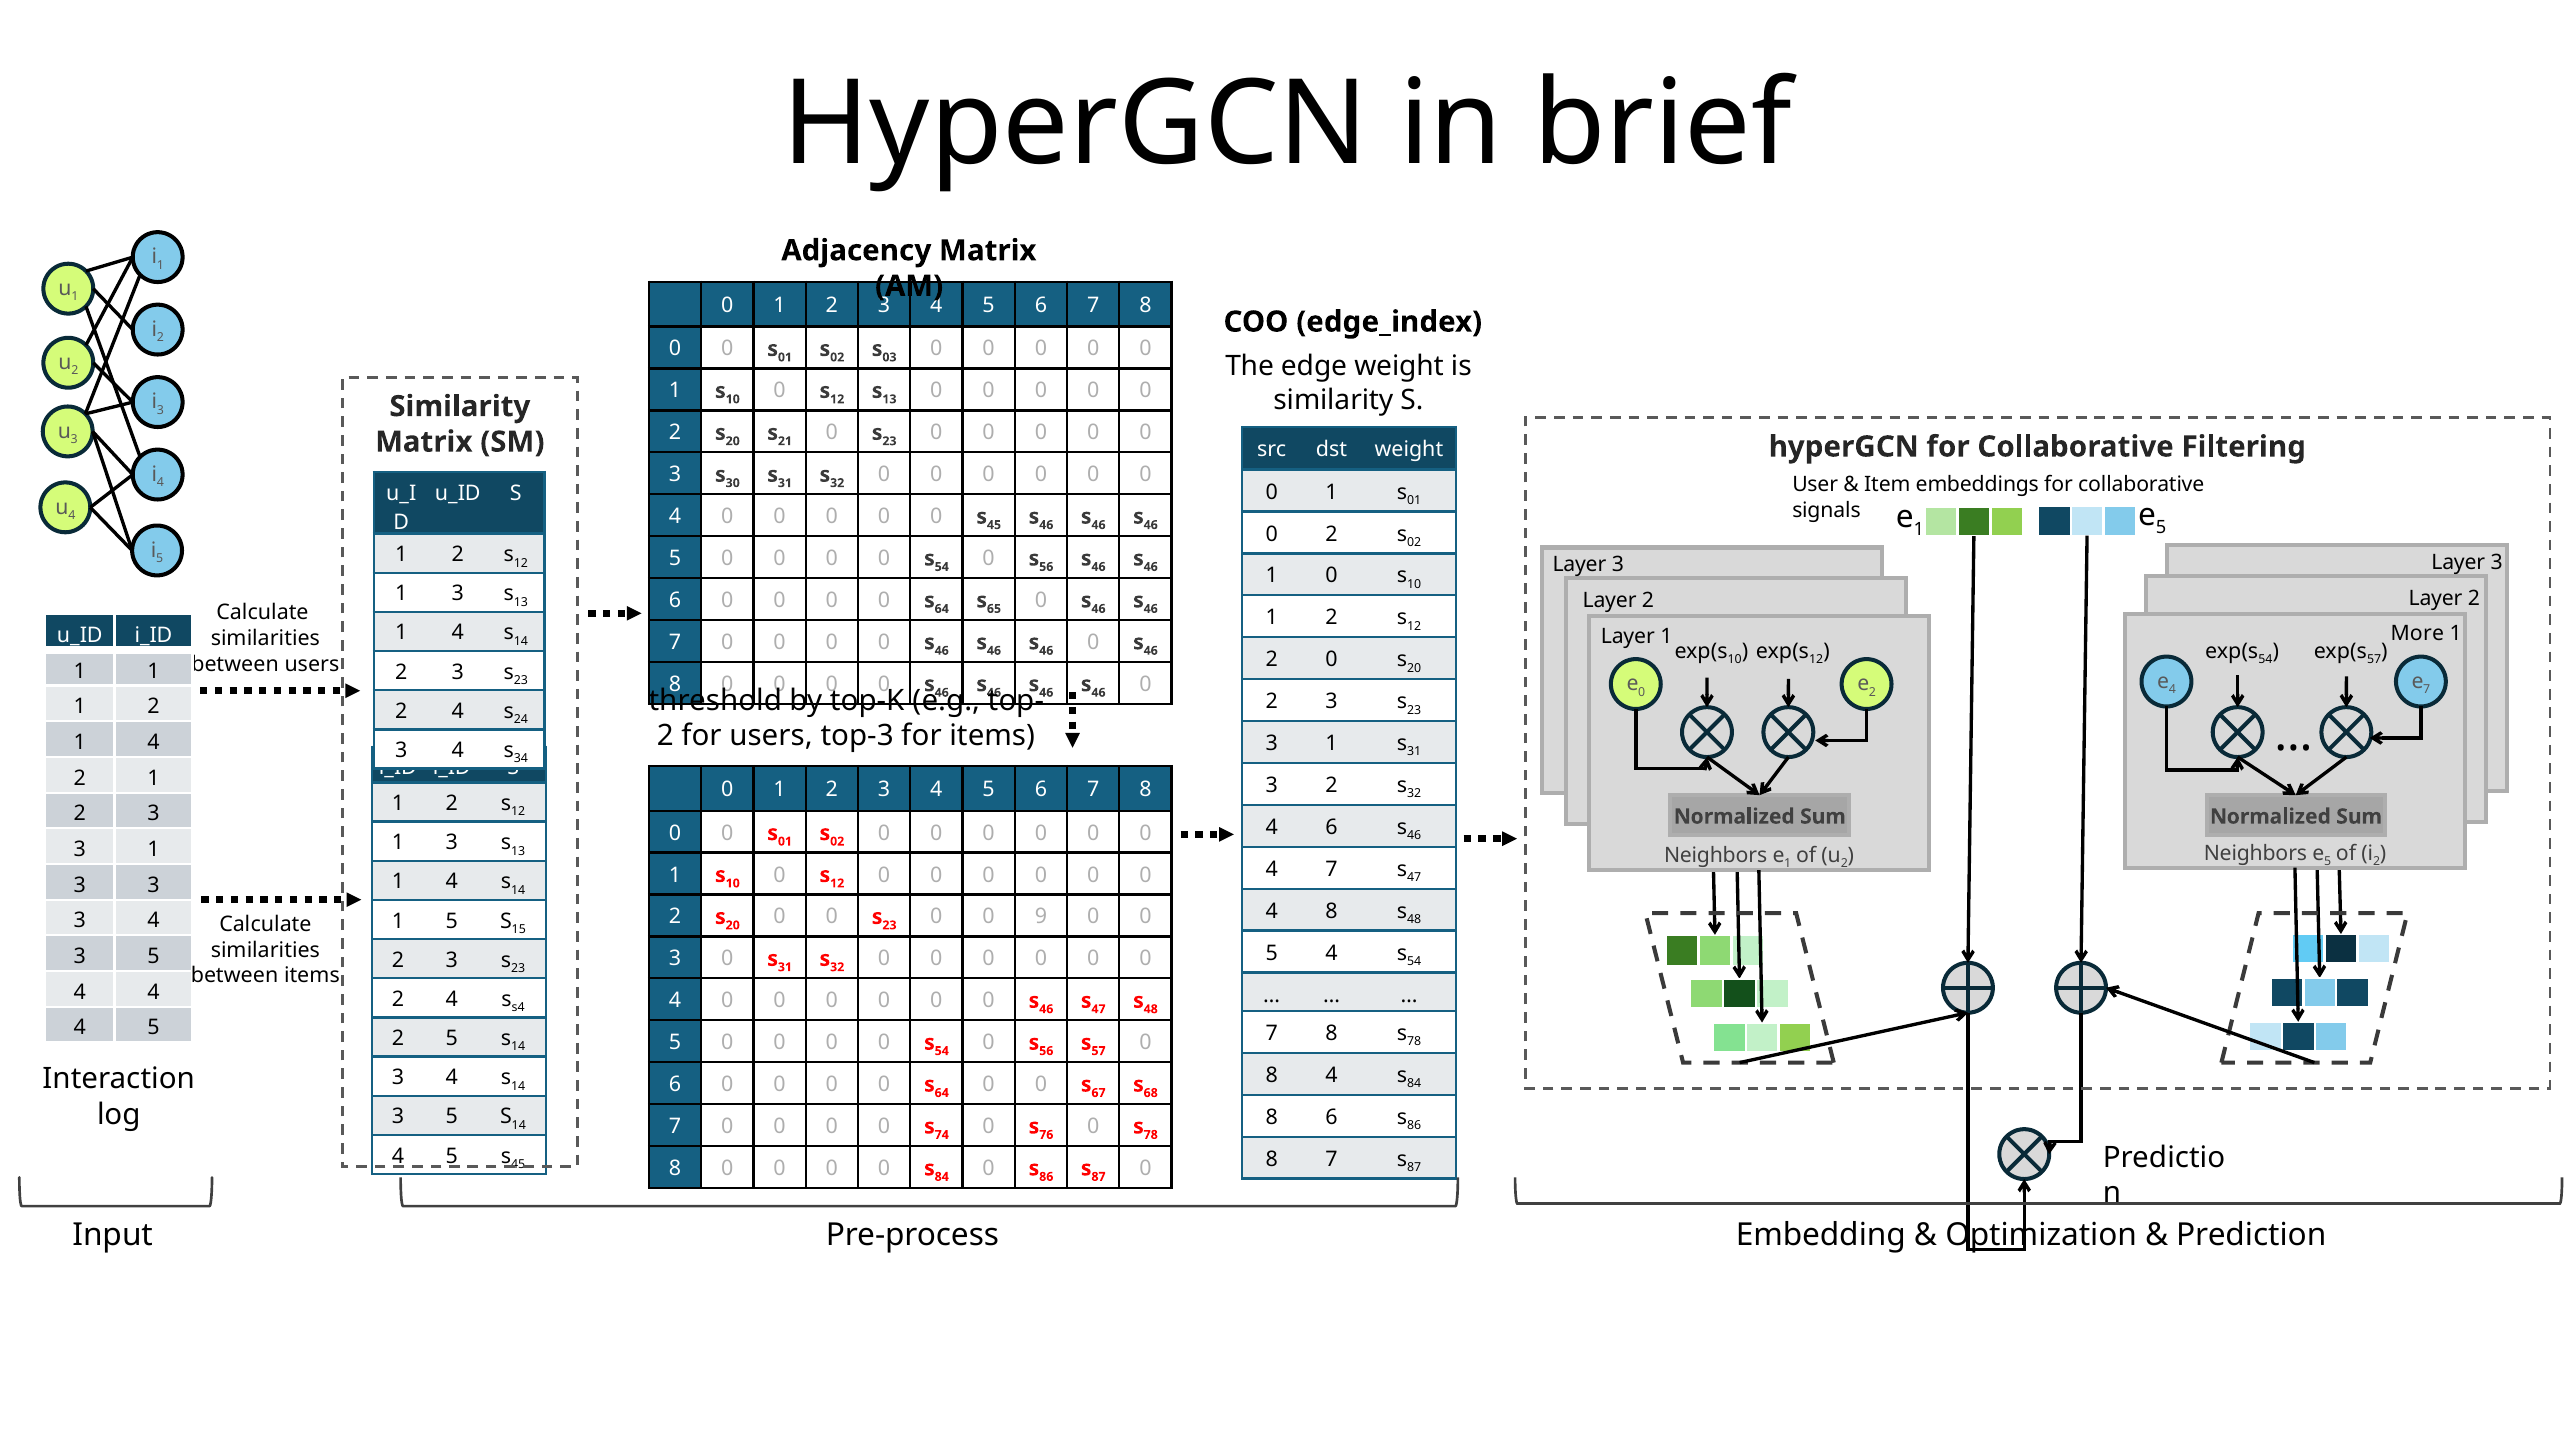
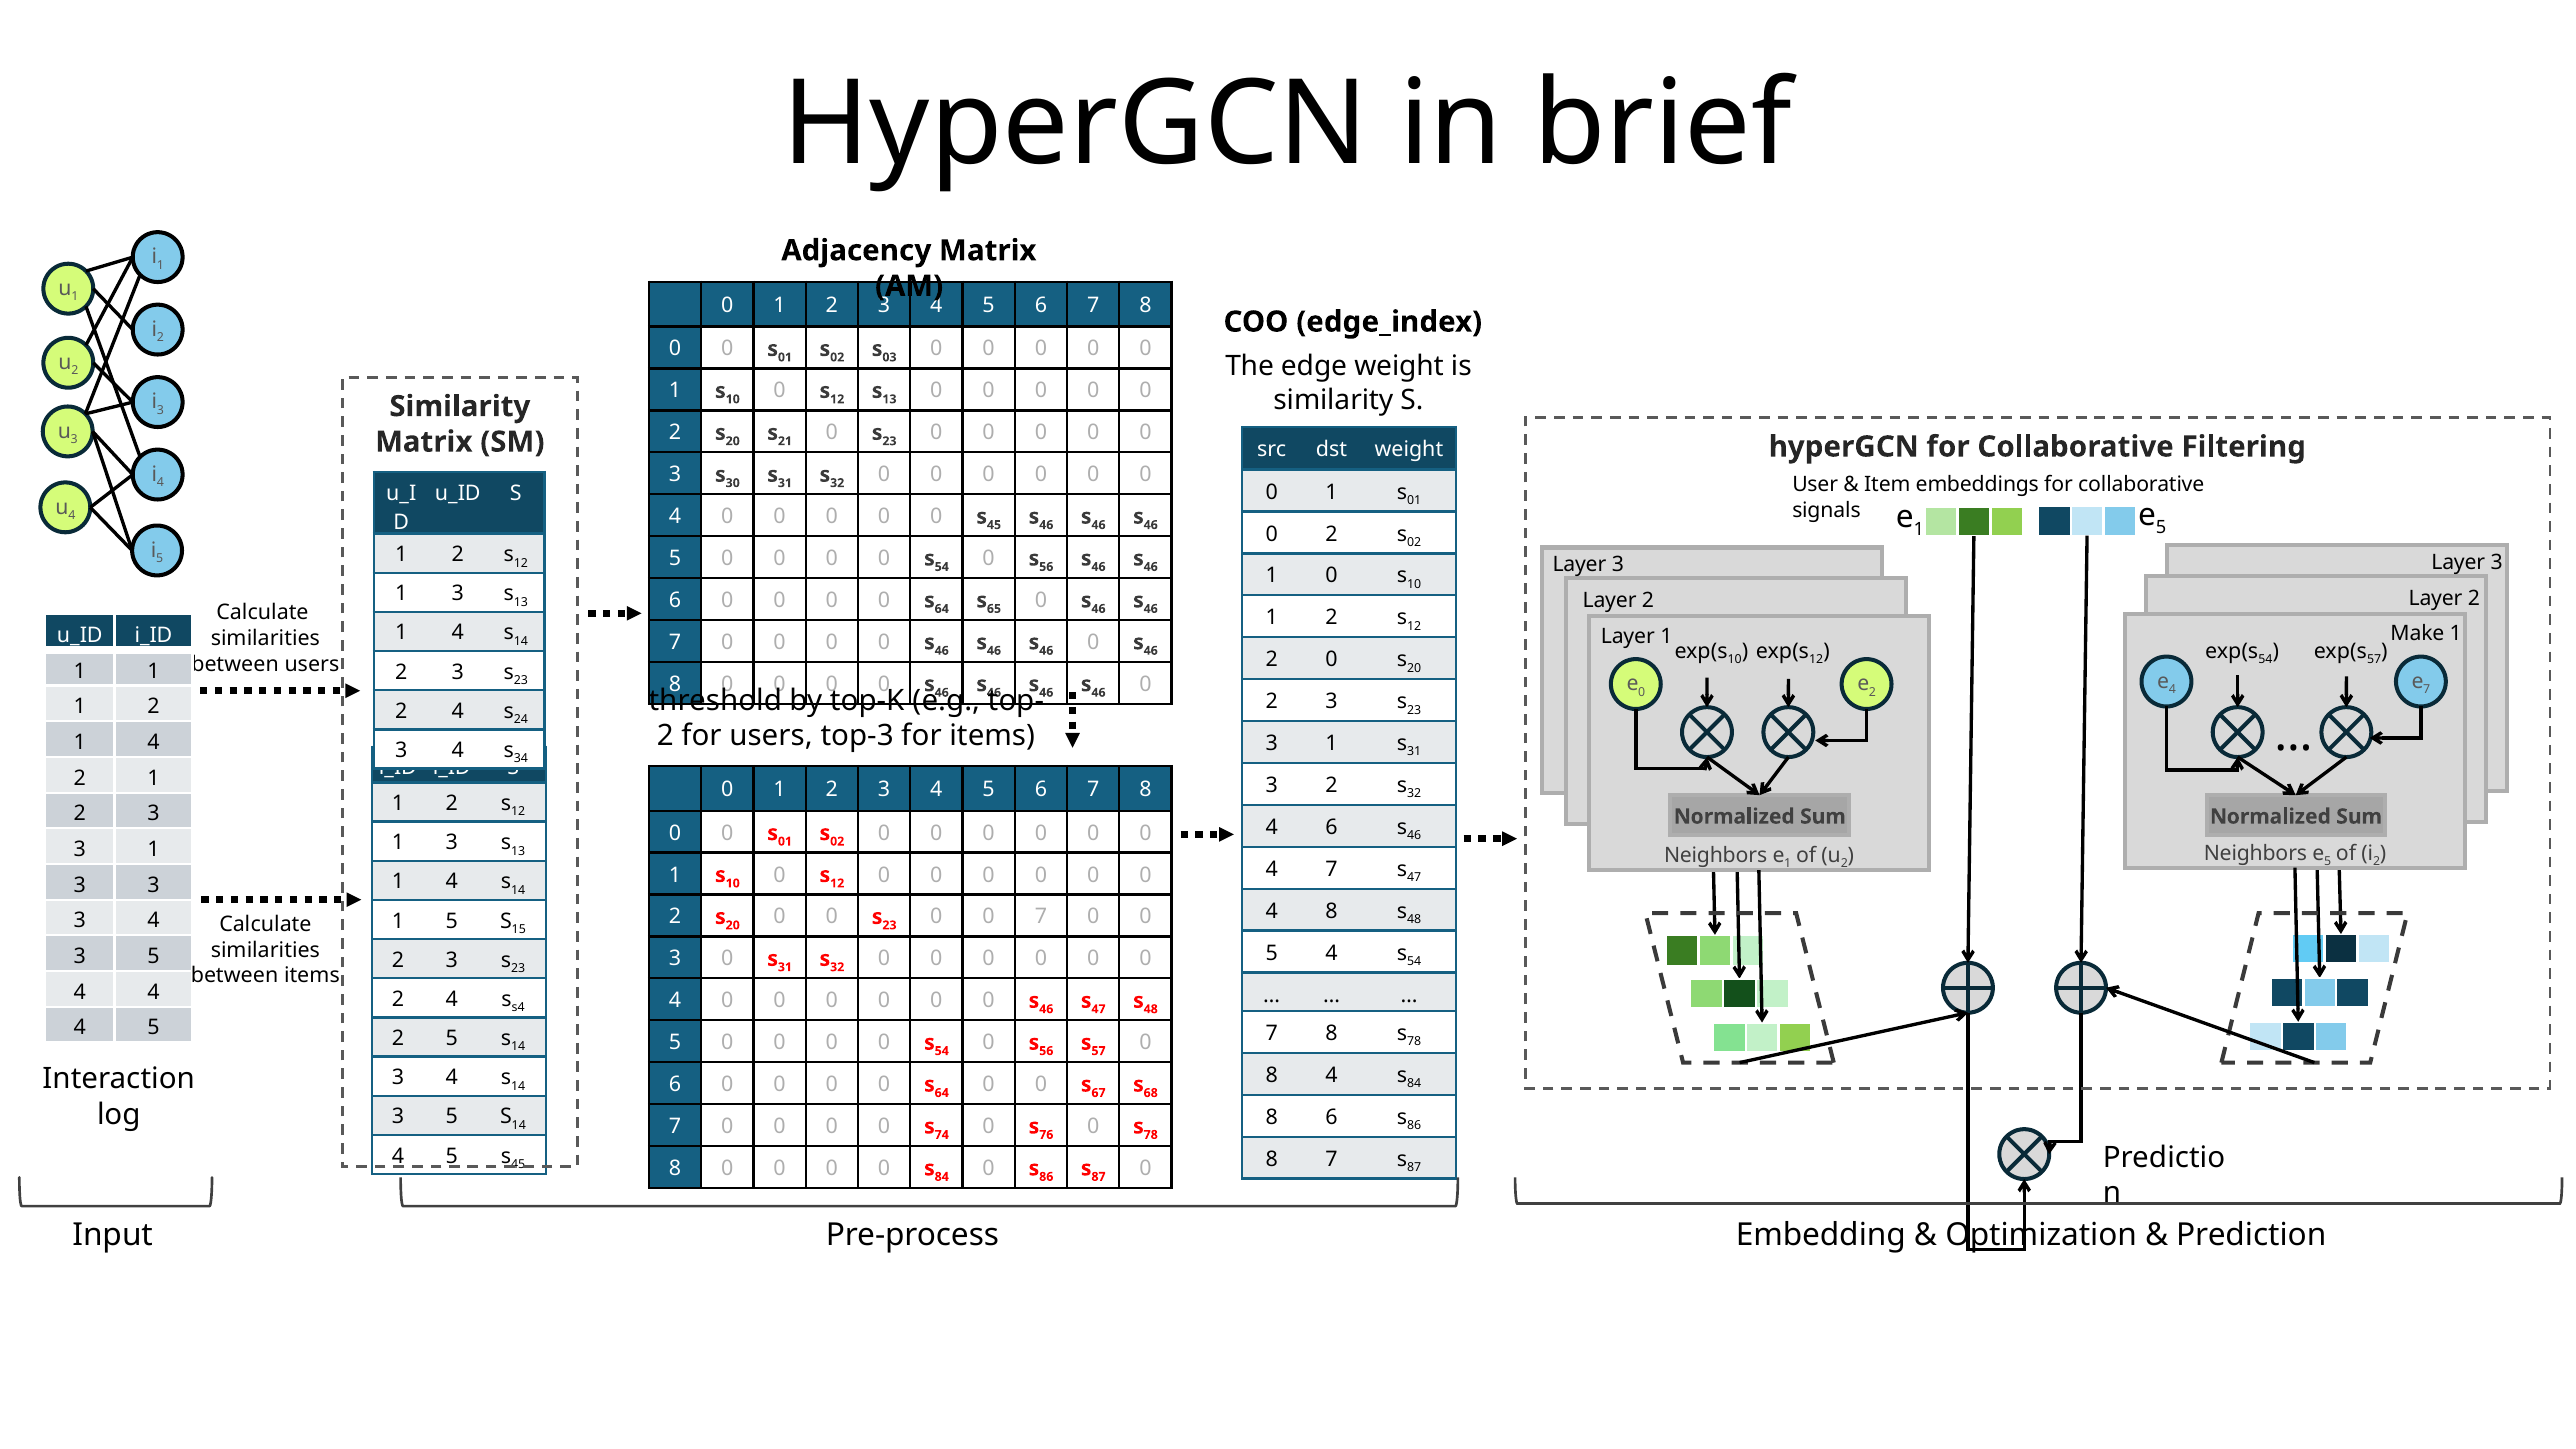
More: More -> Make (2417, 634)
0 9: 9 -> 7 (1041, 917)
